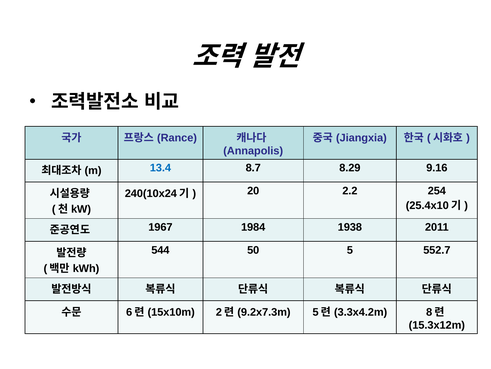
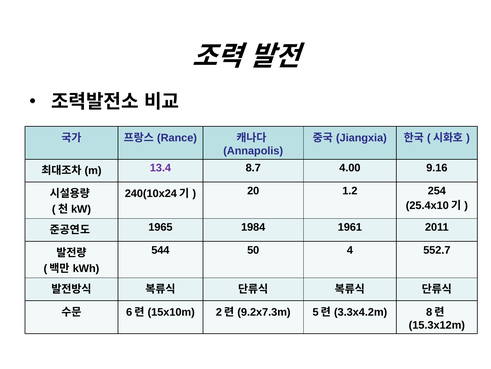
13.4 colour: blue -> purple (160, 168)
8.29: 8.29 -> 4.00 (350, 168)
2.2: 2.2 -> 1.2 (350, 190)
1967: 1967 -> 1965 (160, 227)
1938: 1938 -> 1961 (350, 227)
5: 5 -> 4 (350, 250)
